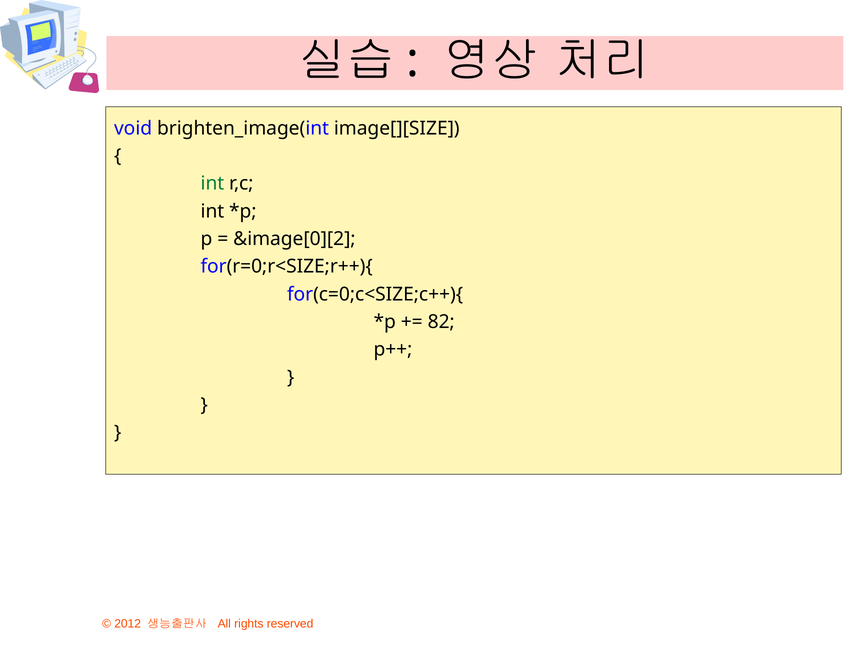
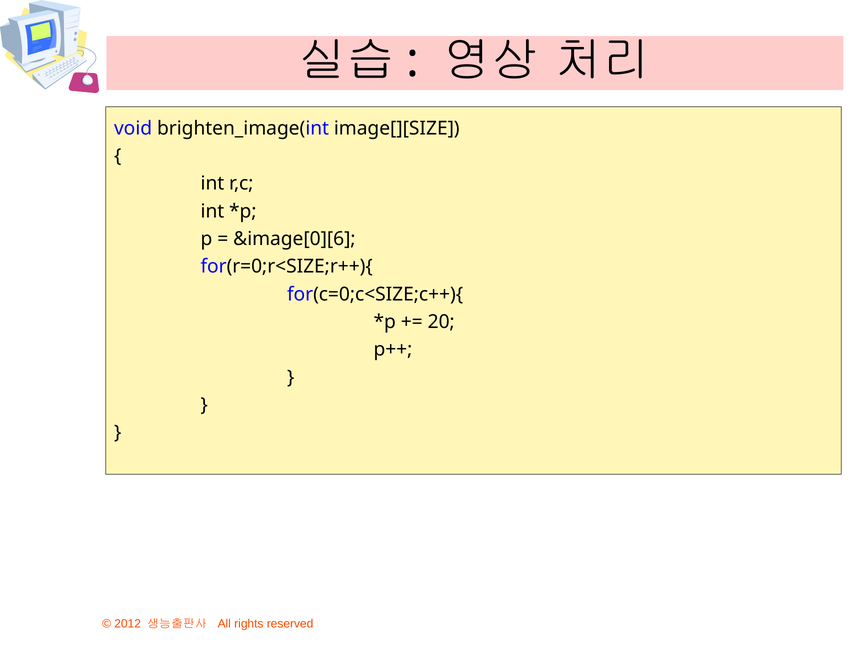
int colour: green -> black (212, 183)
&image[0][2: &image[0][2 -> &image[0][6 (294, 239)
82: 82 -> 20 (441, 322)
